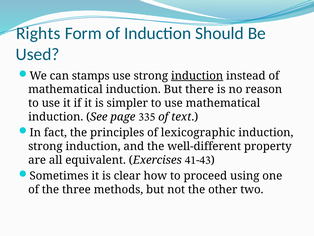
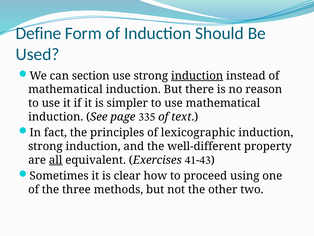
Rights: Rights -> Define (38, 33)
stamps: stamps -> section (91, 76)
all underline: none -> present (56, 160)
